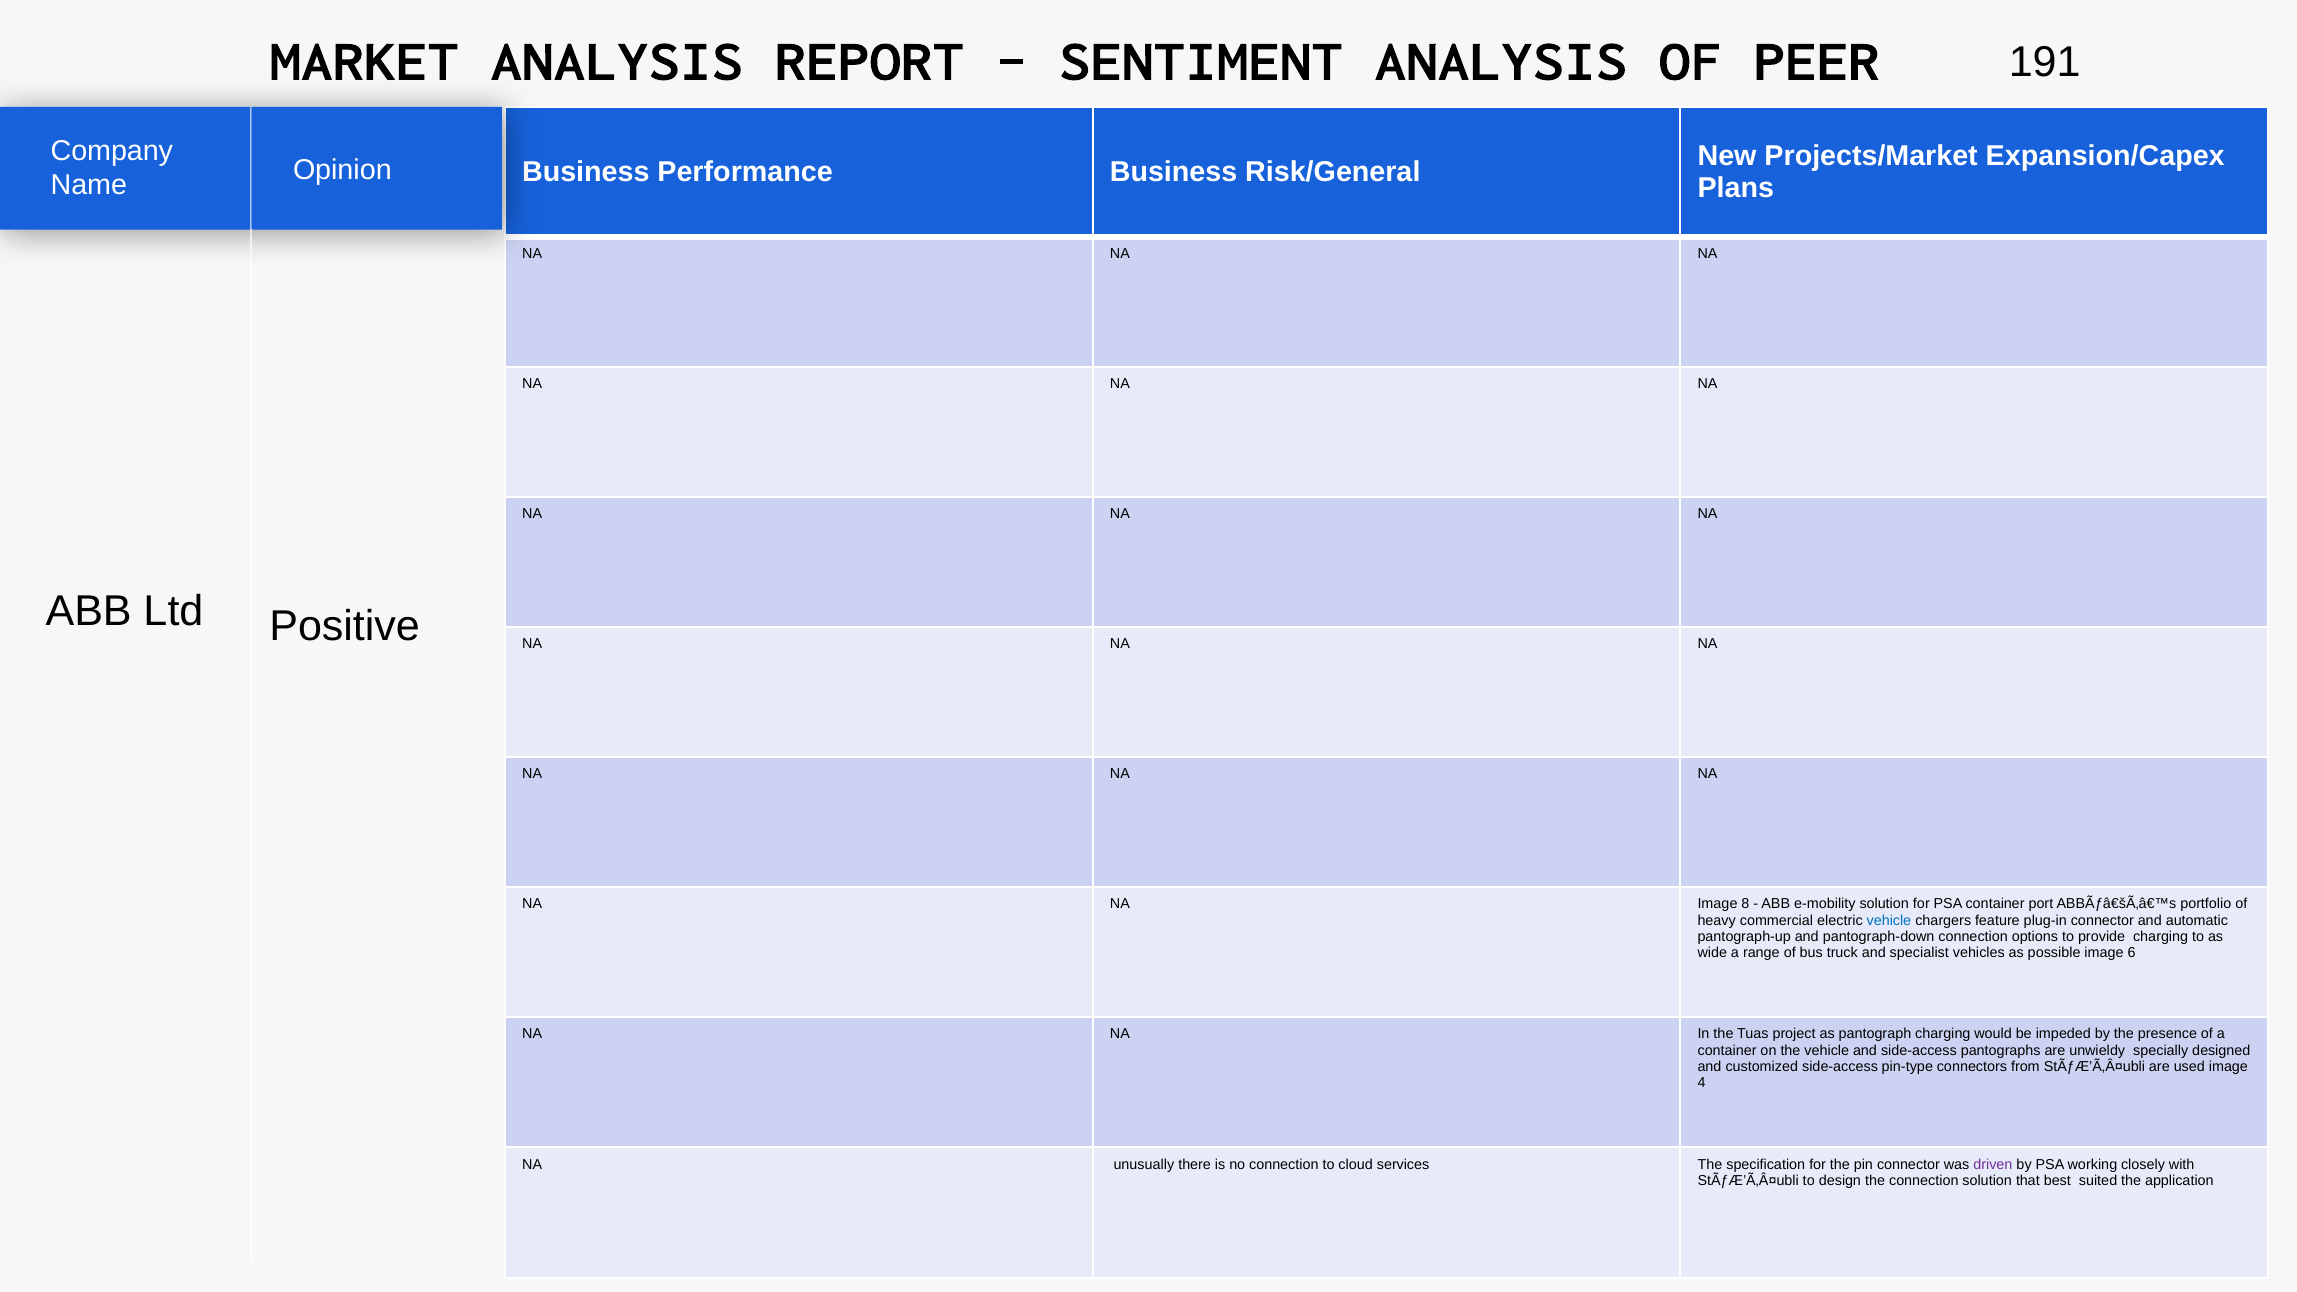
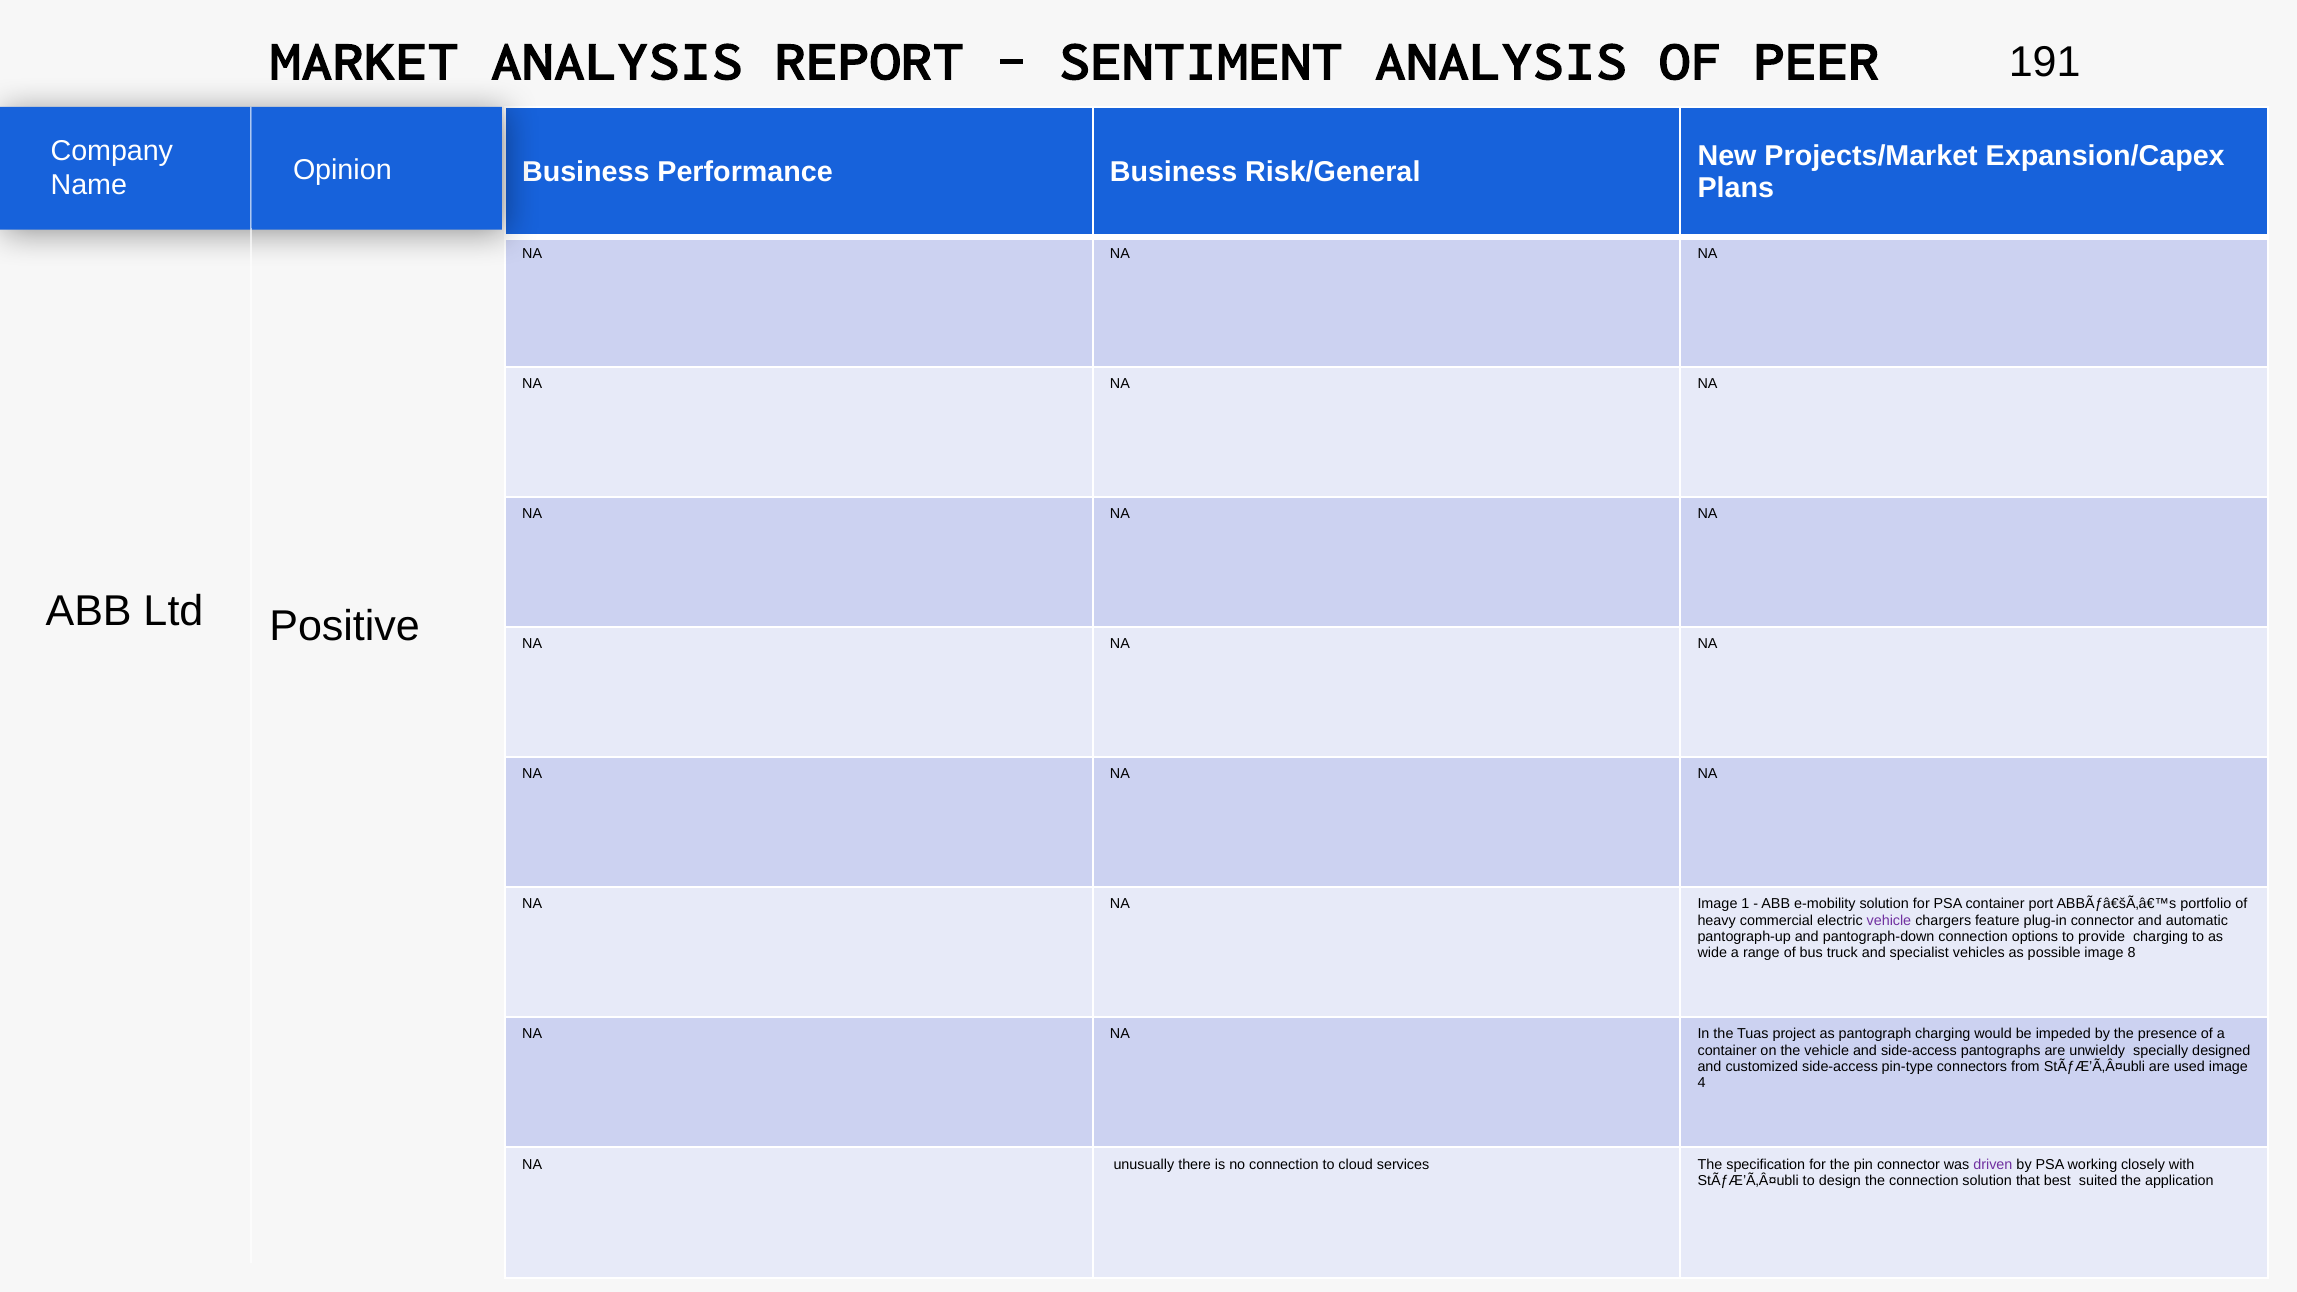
8: 8 -> 1 (1745, 904)
vehicle colour: blue -> purple (1889, 920)
6: 6 -> 8 (2132, 953)
